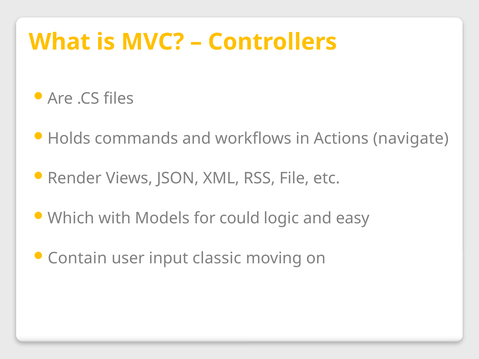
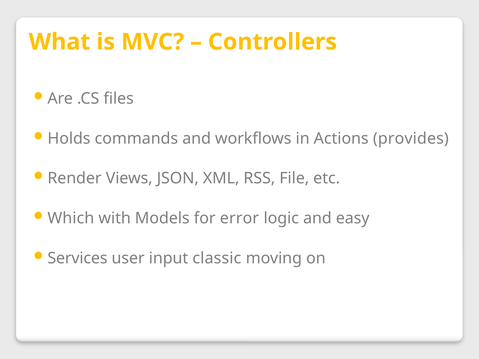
navigate: navigate -> provides (411, 139)
could: could -> error (239, 218)
Contain: Contain -> Services (77, 258)
